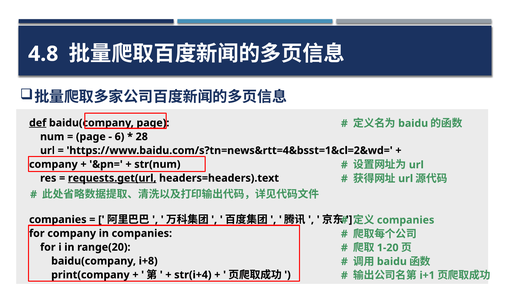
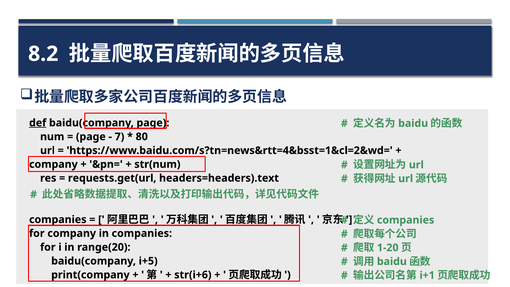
4.8: 4.8 -> 8.2 (43, 54)
6: 6 -> 7 (120, 137)
28: 28 -> 80 (142, 137)
requests.get(url underline: present -> none (112, 178)
i+8: i+8 -> i+5 (148, 261)
str(i+4: str(i+4 -> str(i+6 (193, 275)
